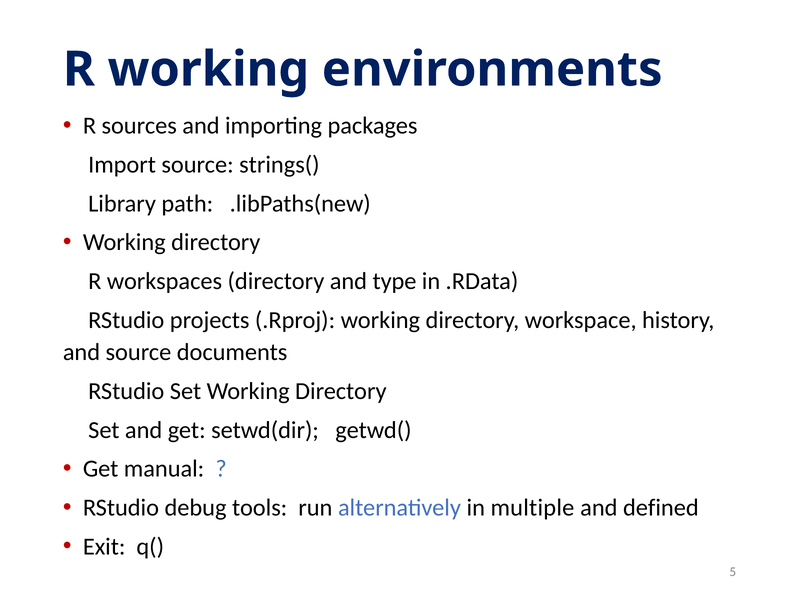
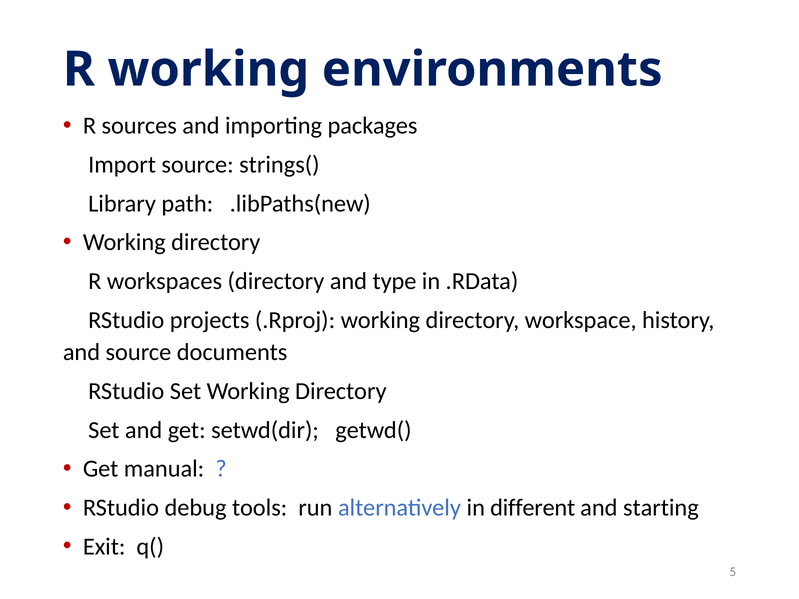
multiple: multiple -> different (533, 508)
defined: defined -> starting (661, 508)
